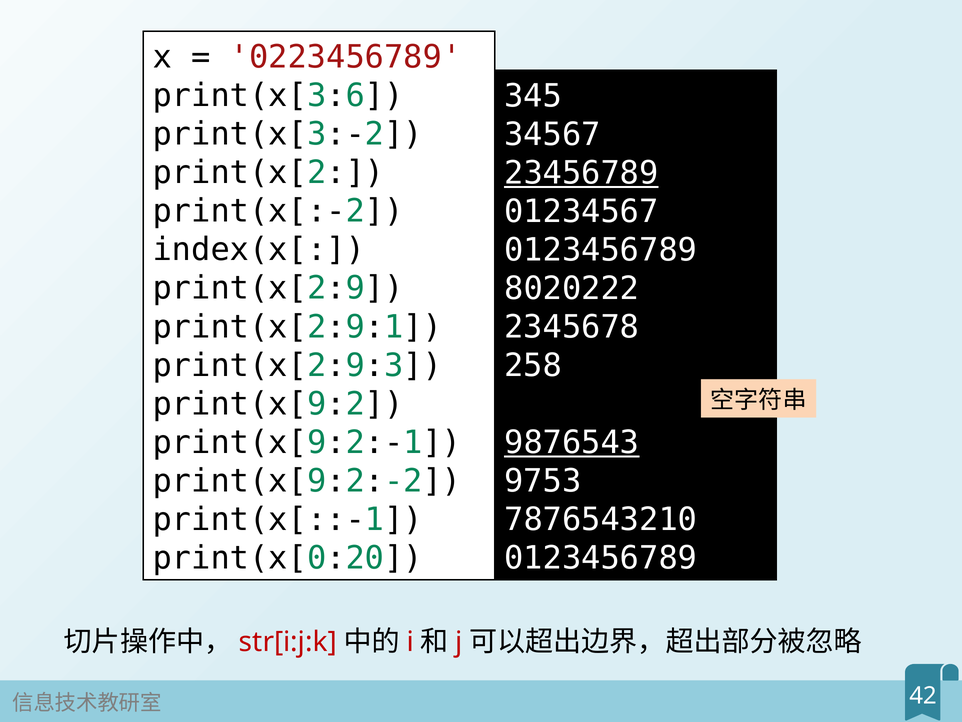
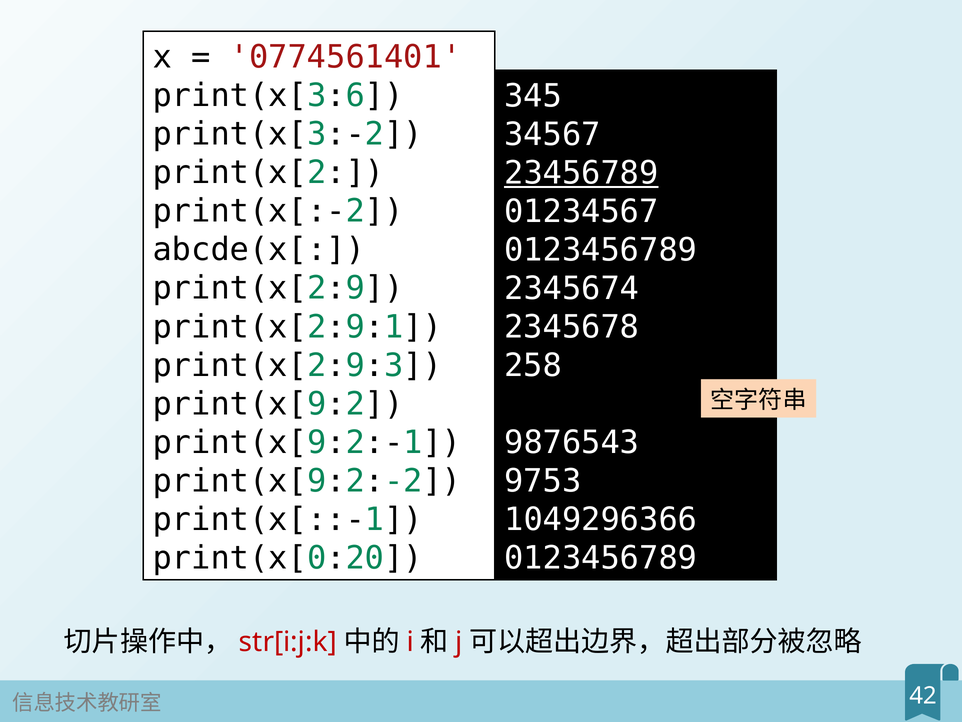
0223456789: 0223456789 -> 0774561401 (346, 57)
index(x[: index(x[ -> abcde(x[ (259, 250)
8020222: 8020222 -> 2345674 (572, 289)
9876543 underline: present -> none (572, 443)
7876543210: 7876543210 -> 1049296366 (601, 519)
